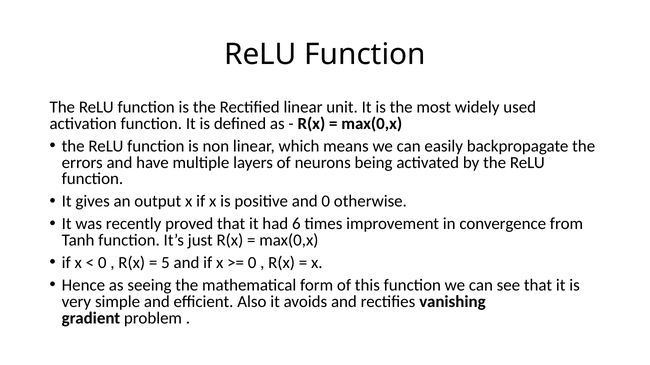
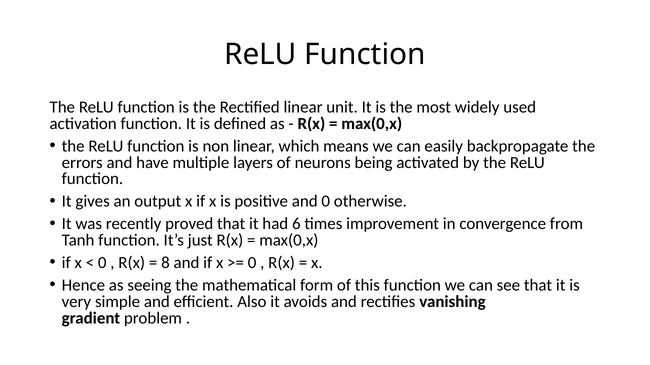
5: 5 -> 8 (165, 263)
